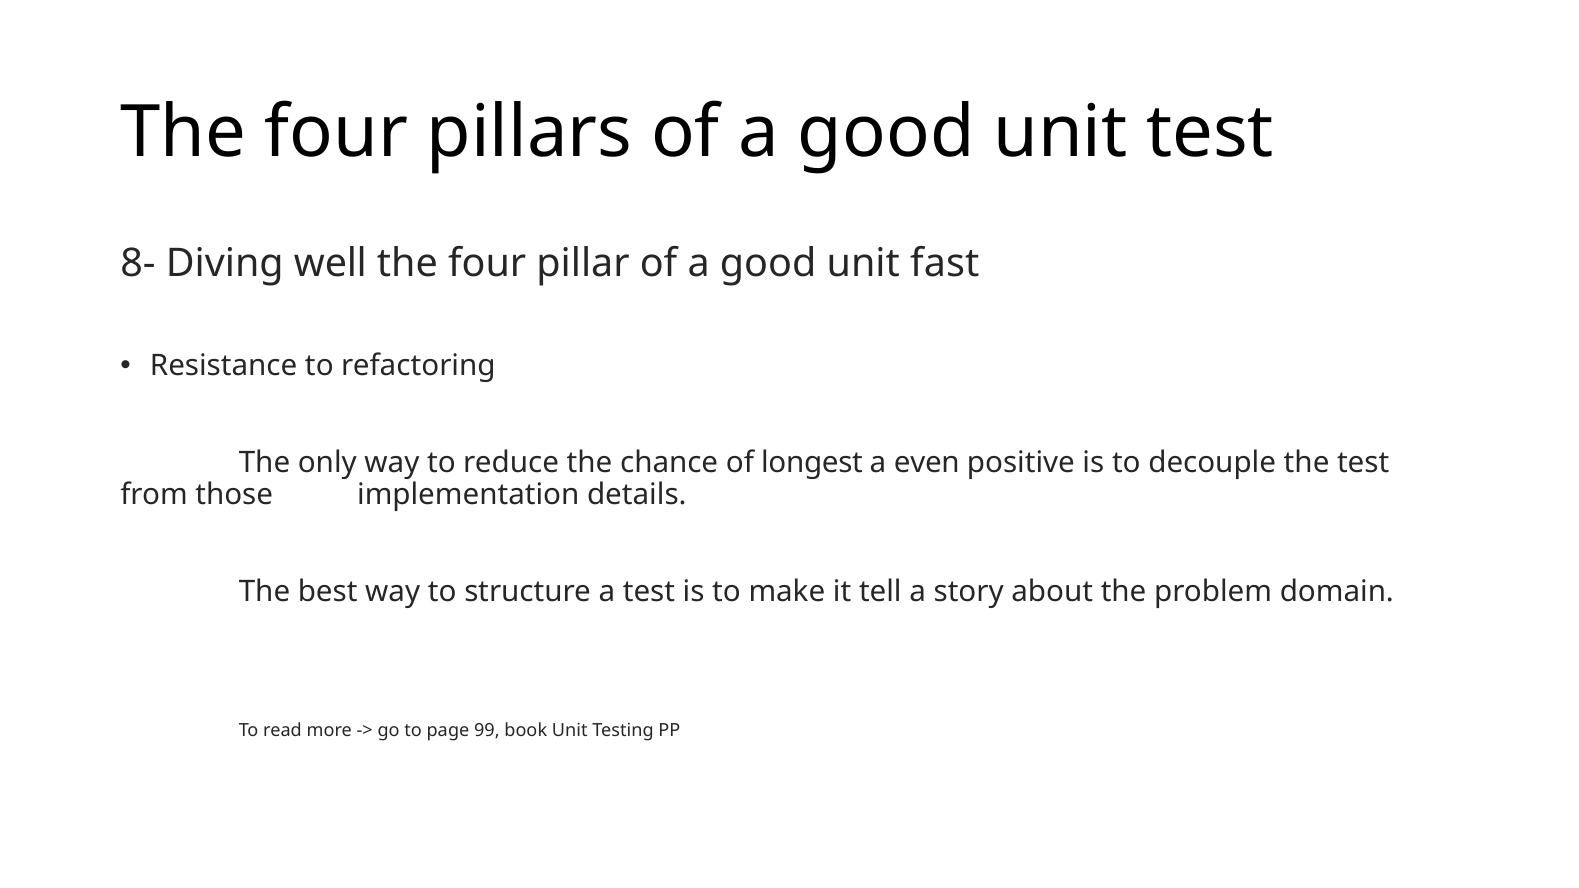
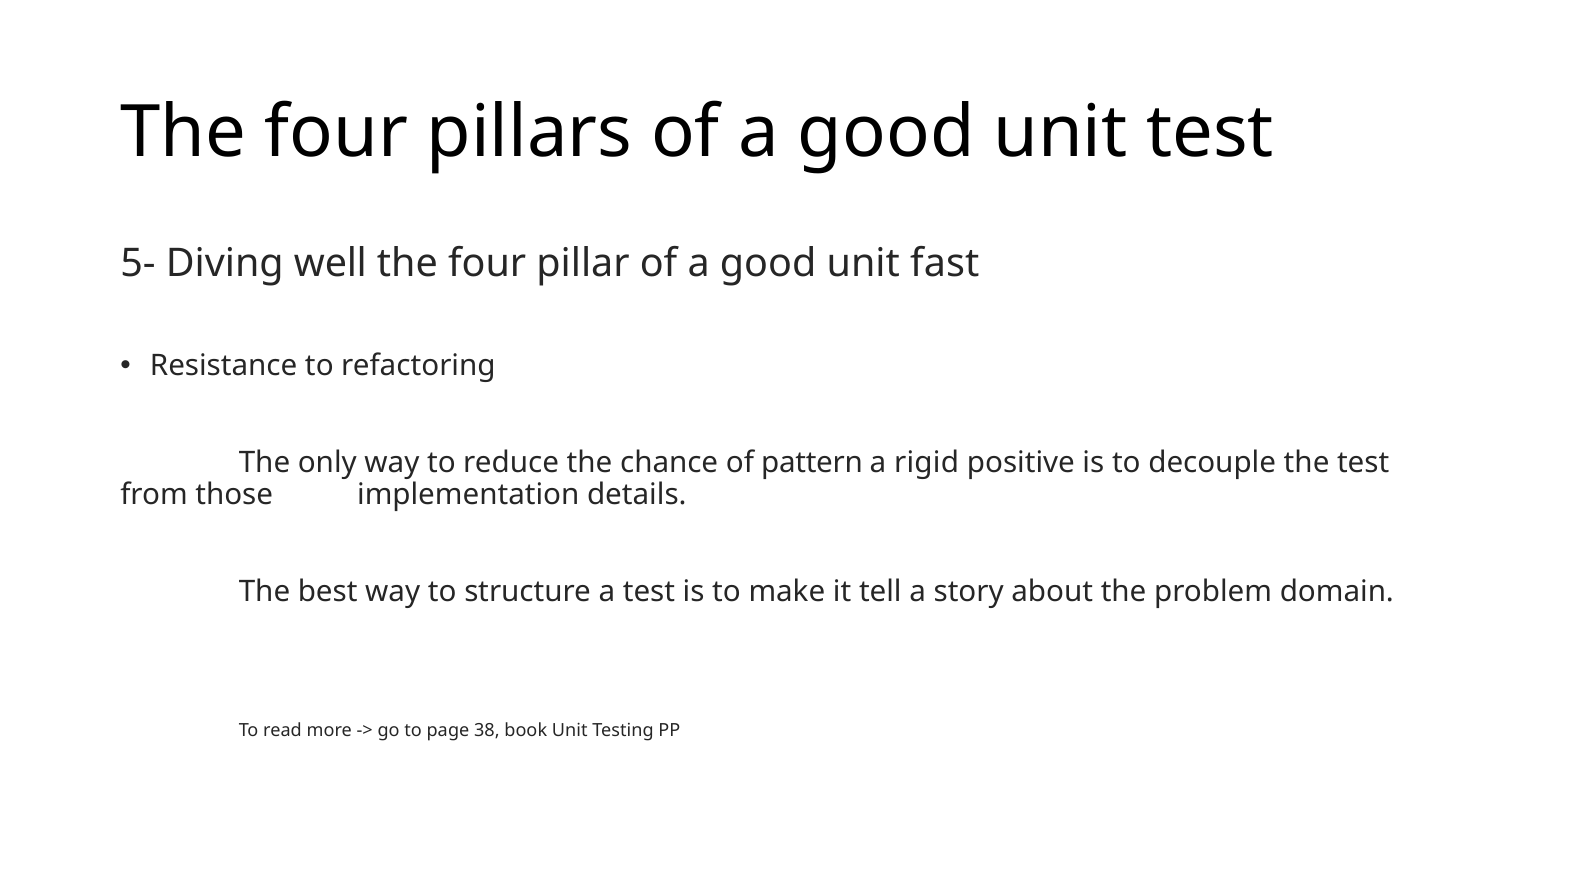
8-: 8- -> 5- (138, 263)
longest: longest -> pattern (812, 463)
even: even -> rigid (927, 463)
99: 99 -> 38 (487, 730)
